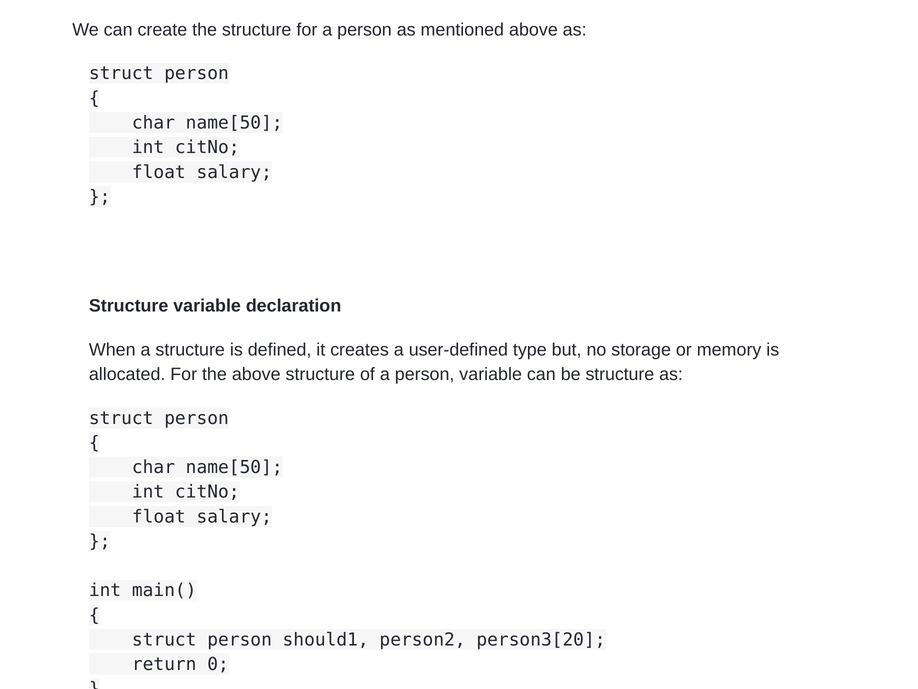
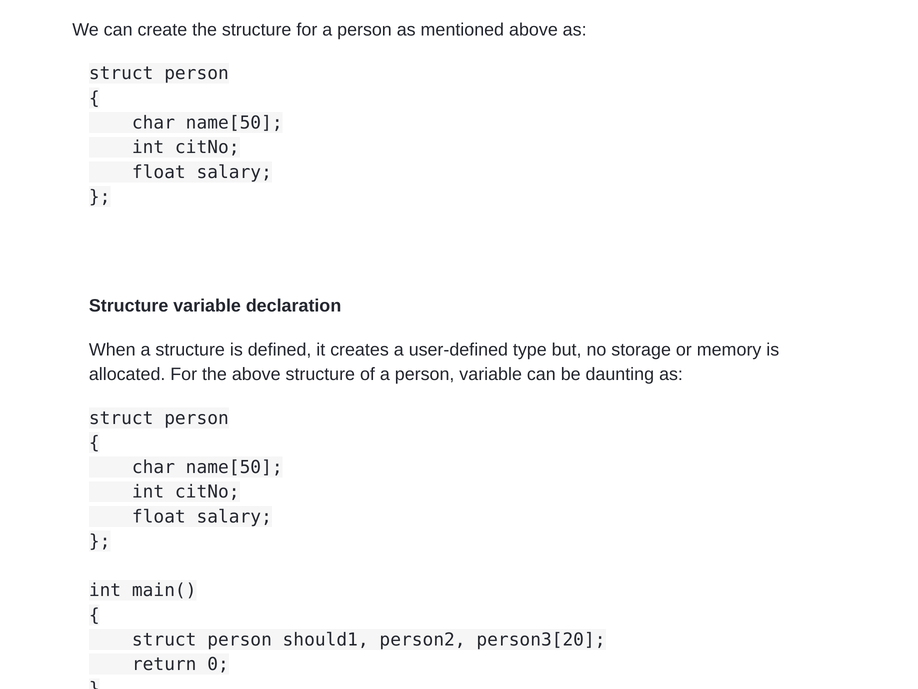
be structure: structure -> daunting (620, 374)
